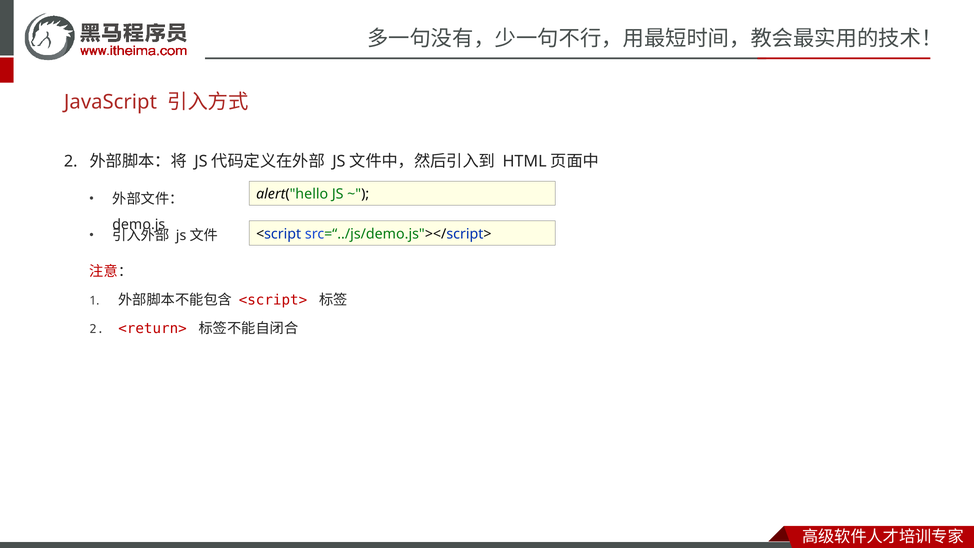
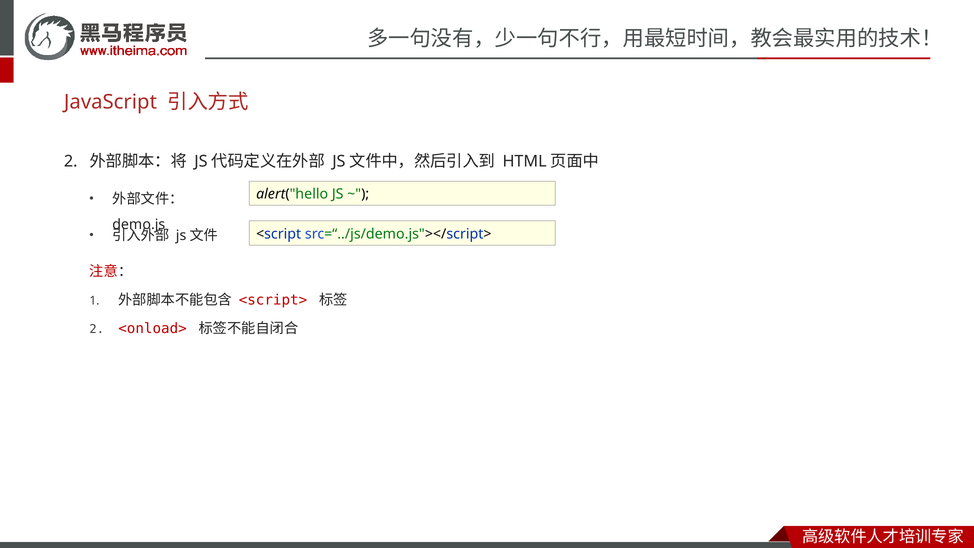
<return>: <return> -> <onload> (153, 328)
